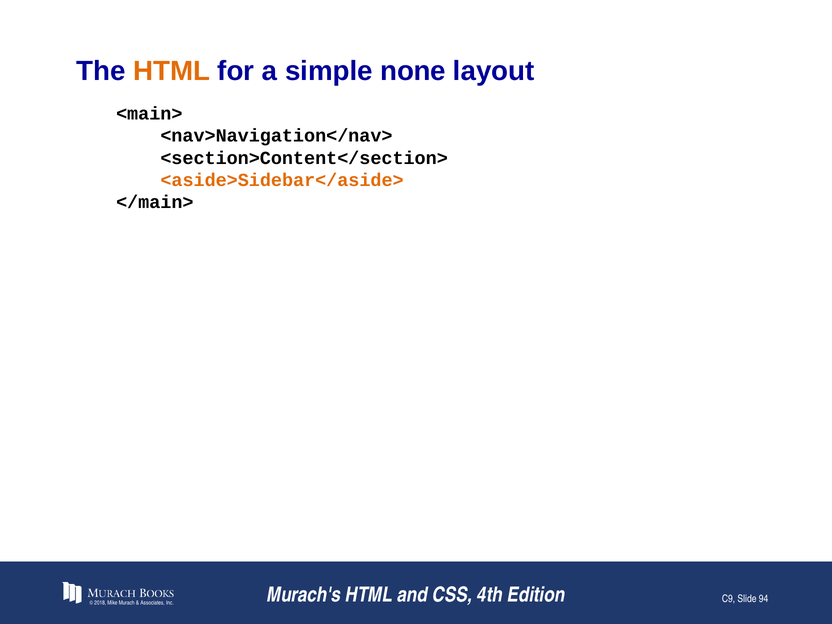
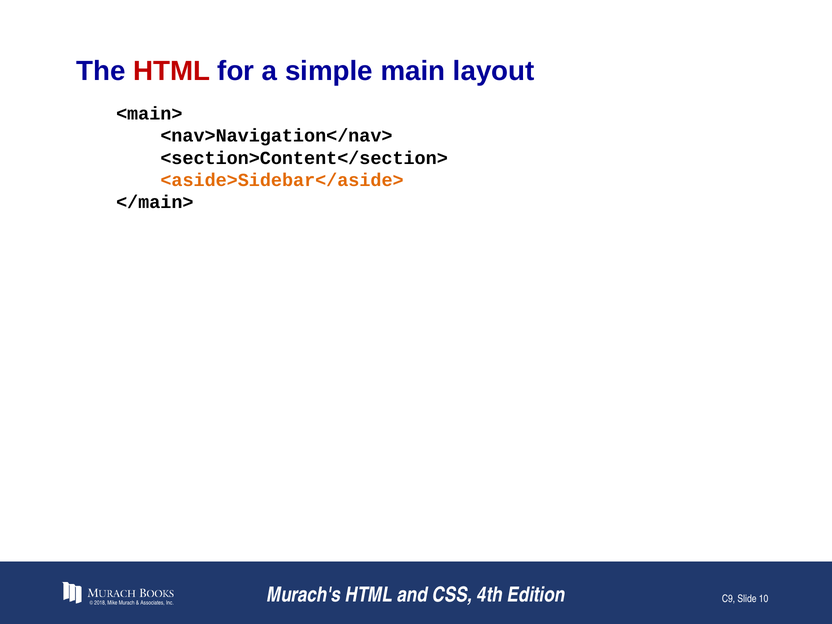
HTML colour: orange -> red (172, 71)
none: none -> main (413, 71)
94: 94 -> 10 (764, 599)
